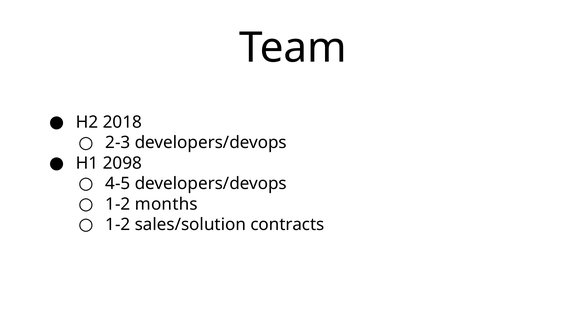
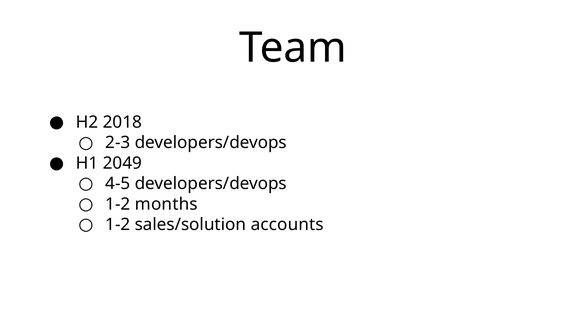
2098: 2098 -> 2049 (122, 163)
contracts: contracts -> accounts (287, 225)
